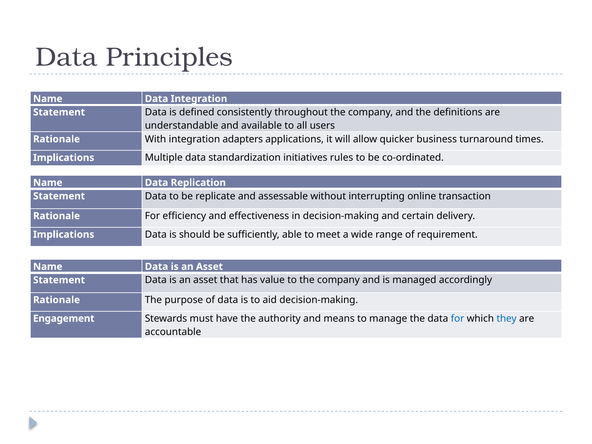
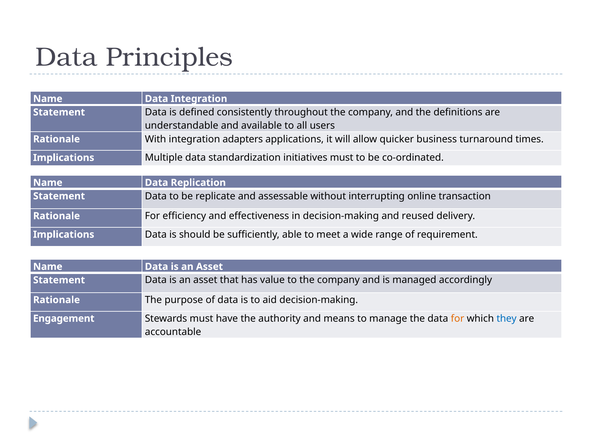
initiatives rules: rules -> must (342, 158)
certain: certain -> reused (418, 216)
for colour: blue -> orange (458, 319)
